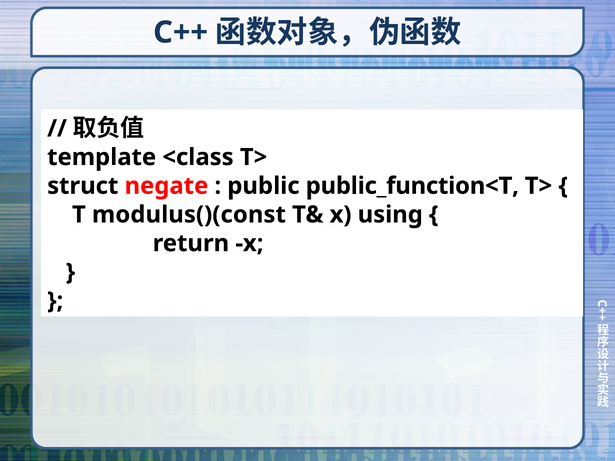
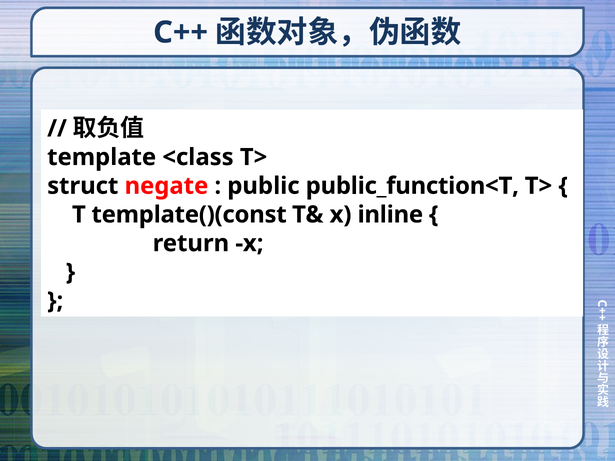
modulus()(const: modulus()(const -> template()(const (189, 215)
using: using -> inline (390, 215)
